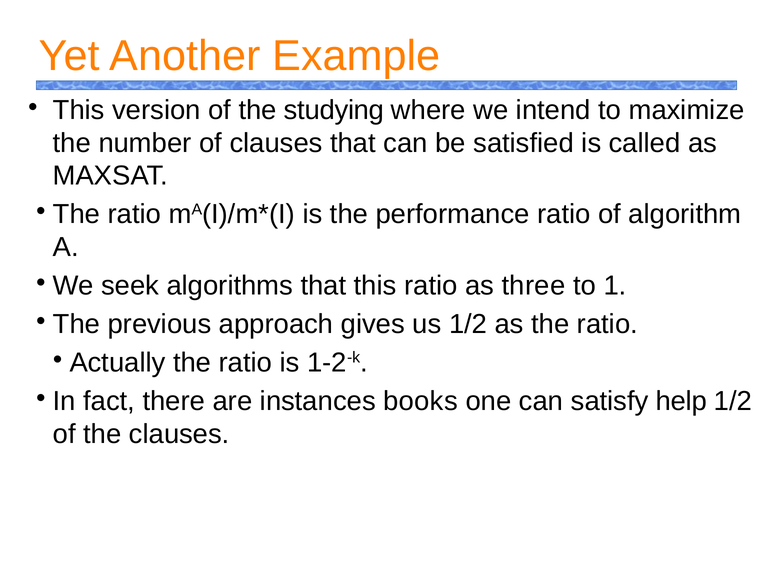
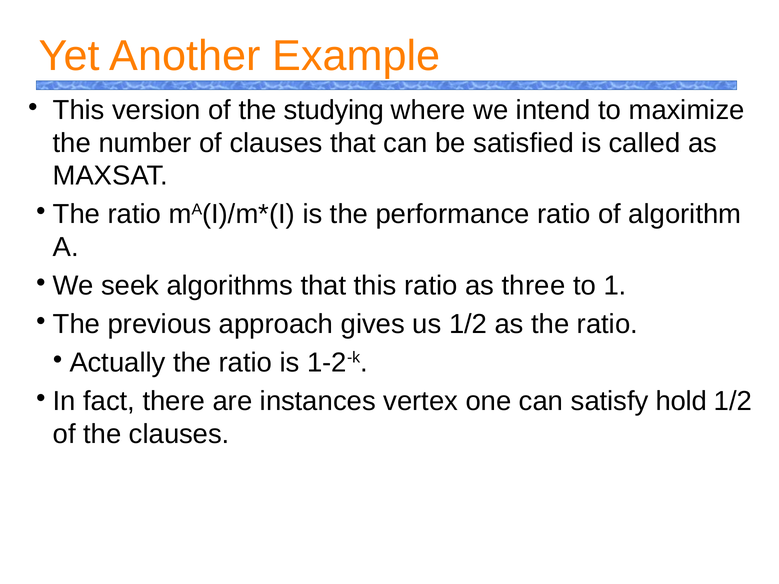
books: books -> vertex (421, 401)
help: help -> hold (681, 401)
